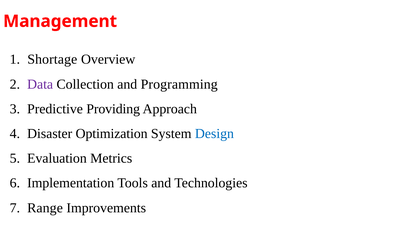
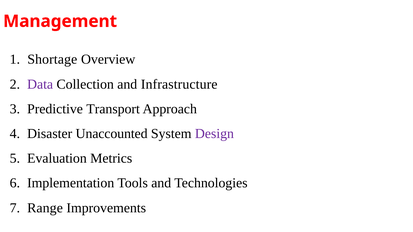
Programming: Programming -> Infrastructure (179, 84)
Providing: Providing -> Transport (113, 109)
Optimization: Optimization -> Unaccounted (112, 134)
Design colour: blue -> purple (214, 134)
